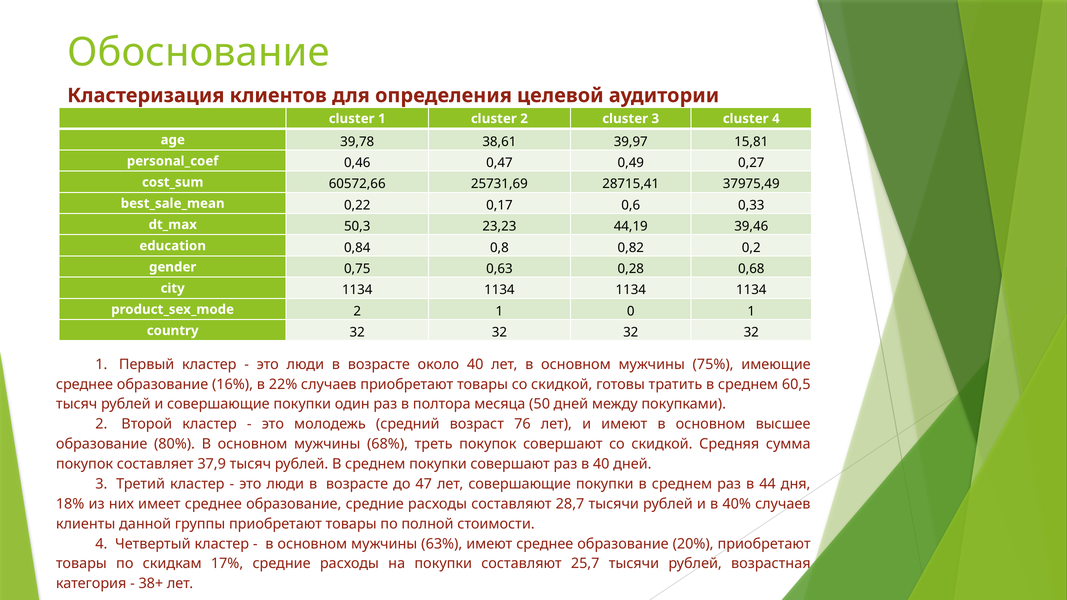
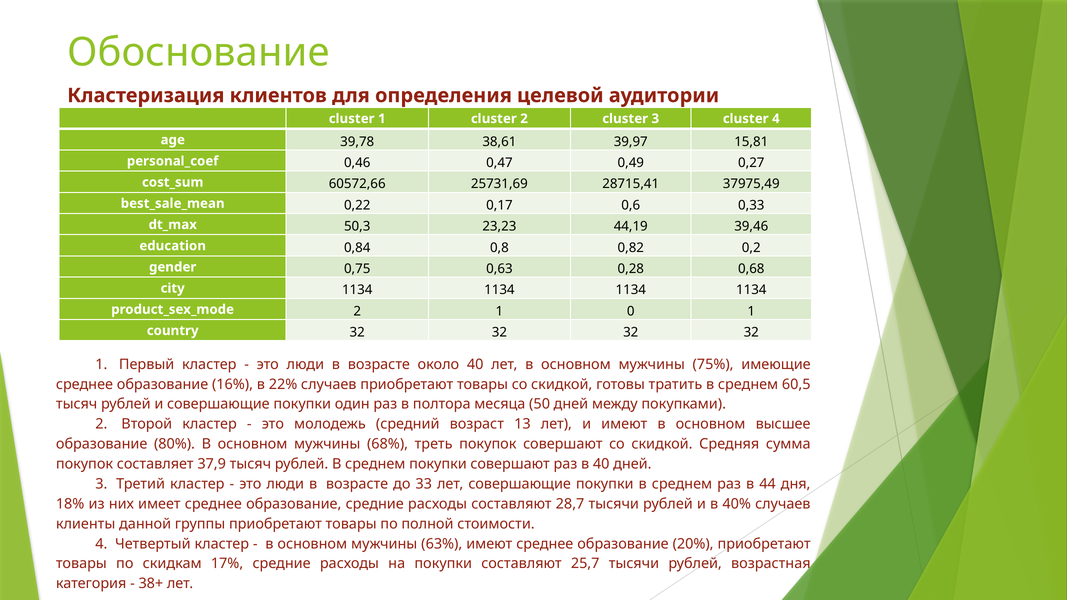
76: 76 -> 13 (522, 424)
47: 47 -> 33 (424, 484)
